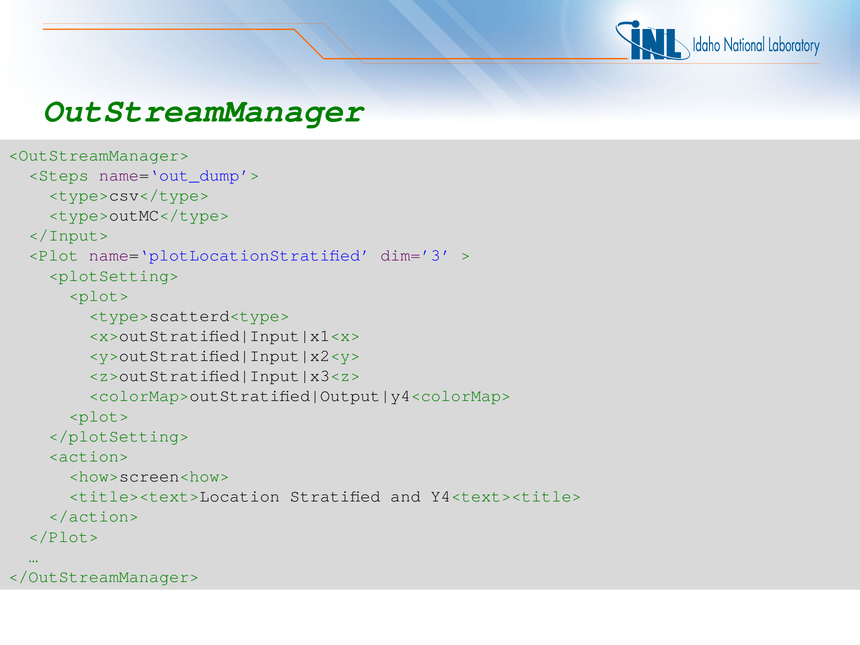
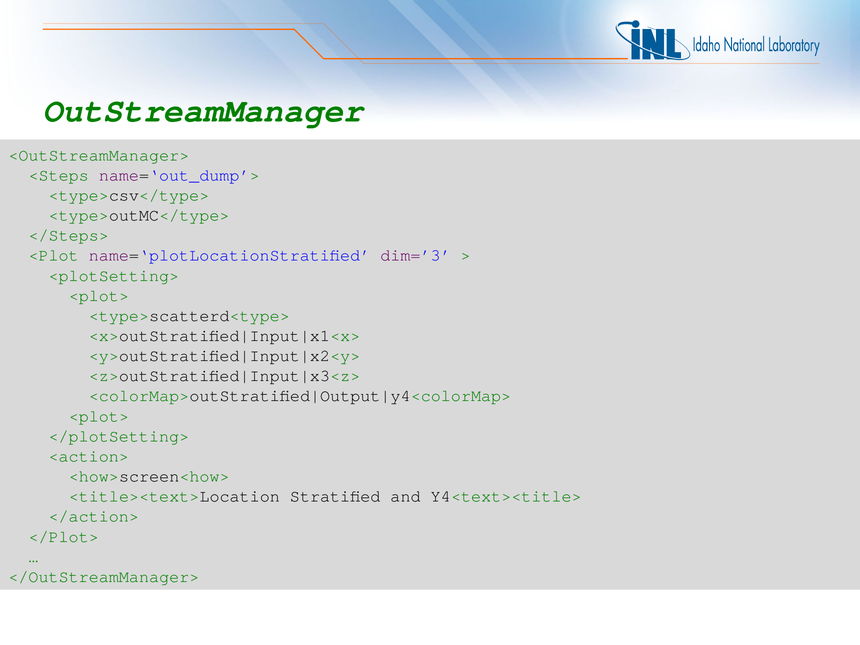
</Input>: </Input> -> </Steps> (69, 235)
